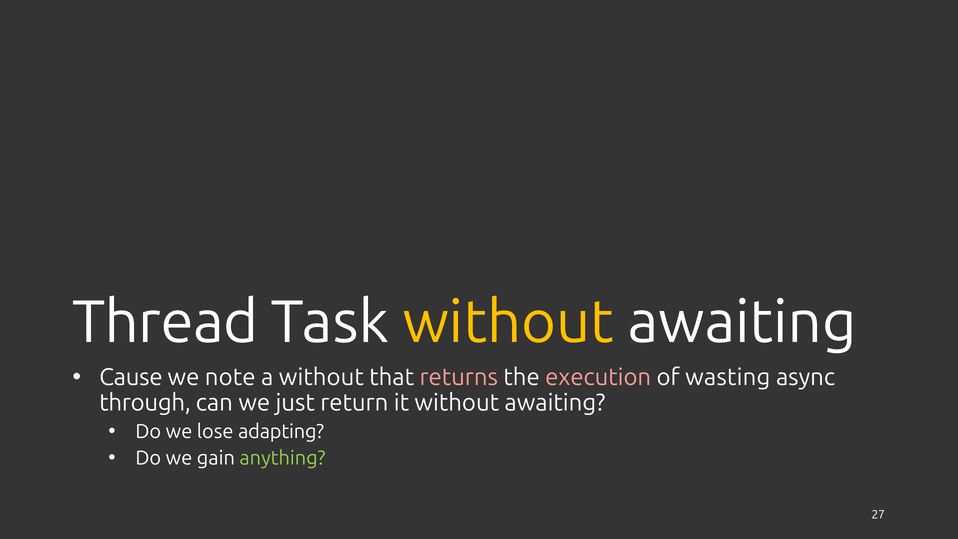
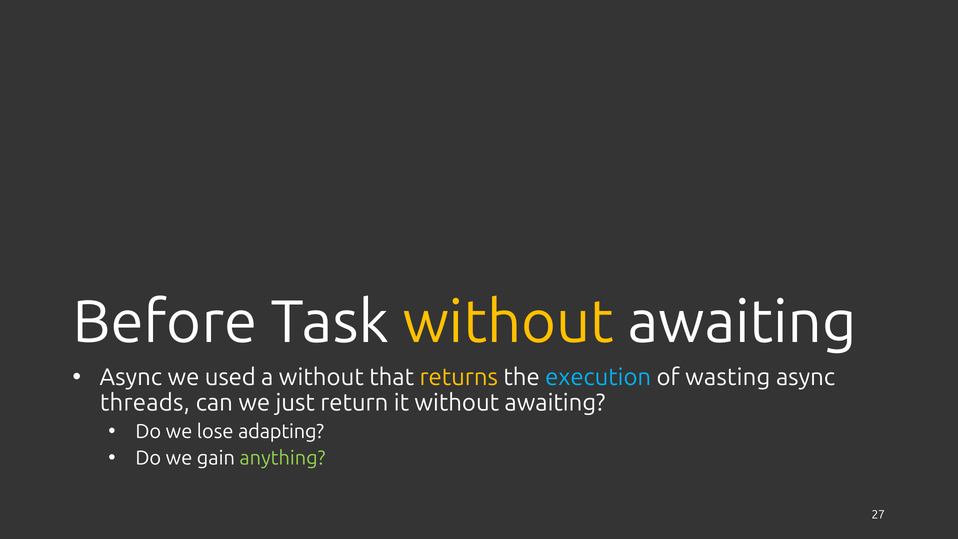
Thread: Thread -> Before (165, 322)
Cause: Cause -> Async (131, 377)
note: note -> used (230, 377)
returns colour: pink -> yellow (459, 377)
execution colour: pink -> light blue (598, 377)
through: through -> threads (145, 403)
